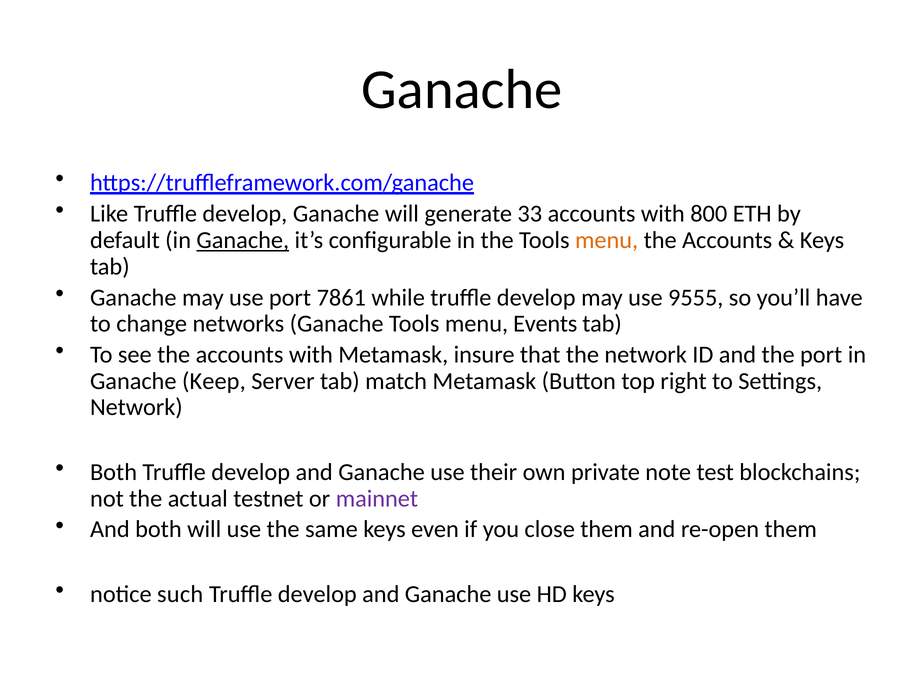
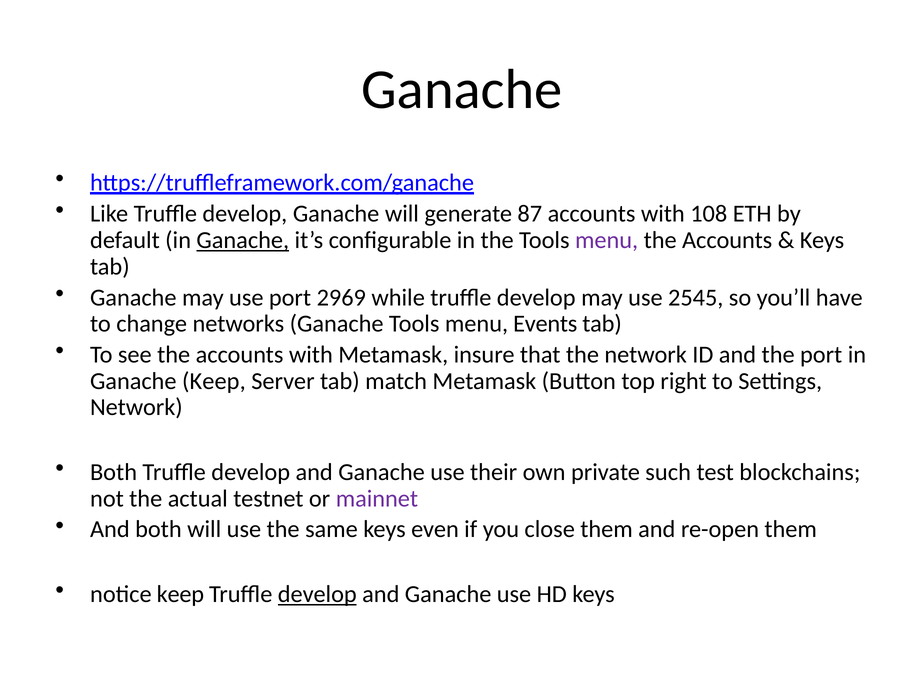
33: 33 -> 87 (530, 214)
800: 800 -> 108 (709, 214)
menu colour: orange -> purple (607, 240)
7861: 7861 -> 2969 (341, 297)
9555: 9555 -> 2545 (696, 297)
note: note -> such (668, 472)
notice such: such -> keep (180, 594)
develop underline: none -> present (317, 594)
